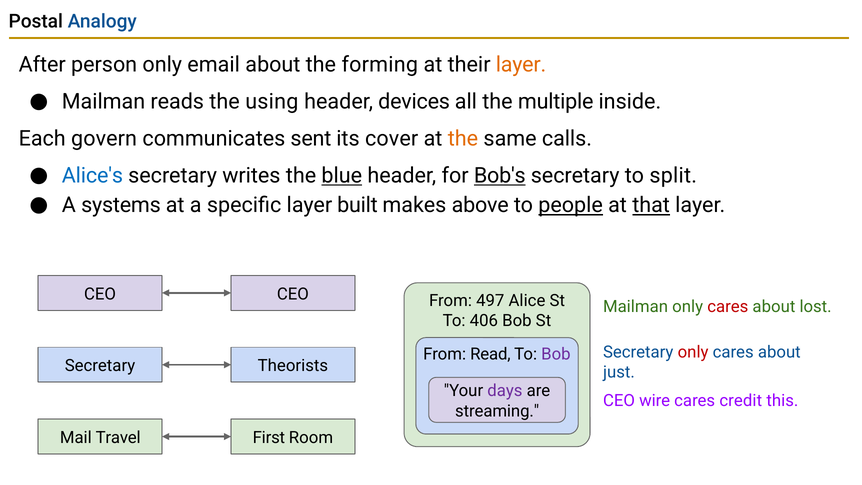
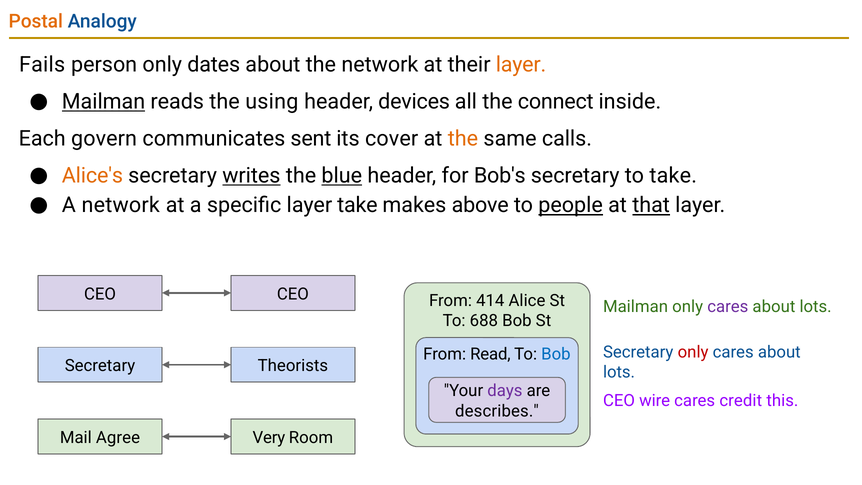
Postal colour: black -> orange (36, 21)
After: After -> Fails (42, 65)
email: email -> dates (214, 65)
the forming: forming -> network (380, 65)
Mailman underline: none -> present (103, 102)
multiple: multiple -> connect (556, 102)
Alice's colour: blue -> orange (92, 176)
writes underline: none -> present (251, 176)
Bob's underline: present -> none (500, 176)
to split: split -> take (673, 176)
A systems: systems -> network (121, 205)
layer built: built -> take (357, 205)
497: 497 -> 414 (490, 300)
cares colour: red -> purple (728, 307)
lost: lost -> lots (816, 307)
406: 406 -> 688 (484, 321)
Bob colour: purple -> blue (556, 354)
just: just -> lots (619, 372)
streaming: streaming -> describes (497, 411)
Travel: Travel -> Agree (118, 438)
First: First -> Very (269, 438)
